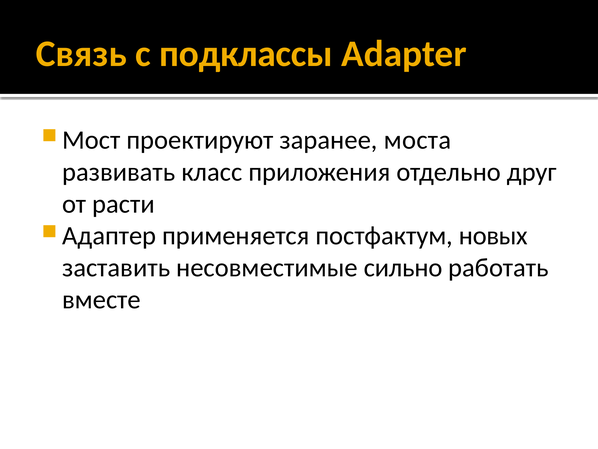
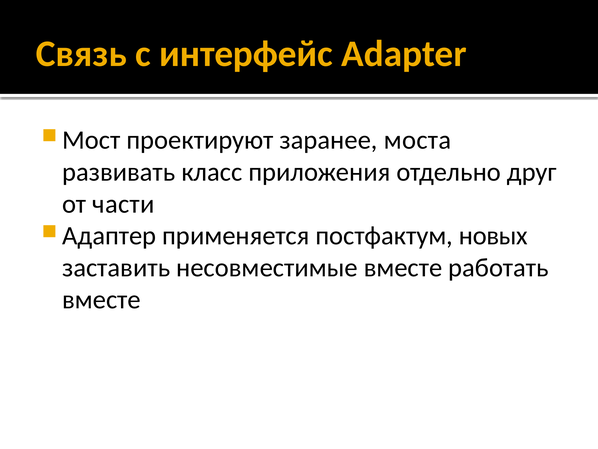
подклассы: подклассы -> интерфейс (246, 54)
расти: расти -> части (123, 204)
несовместимые сильно: сильно -> вместе (403, 267)
